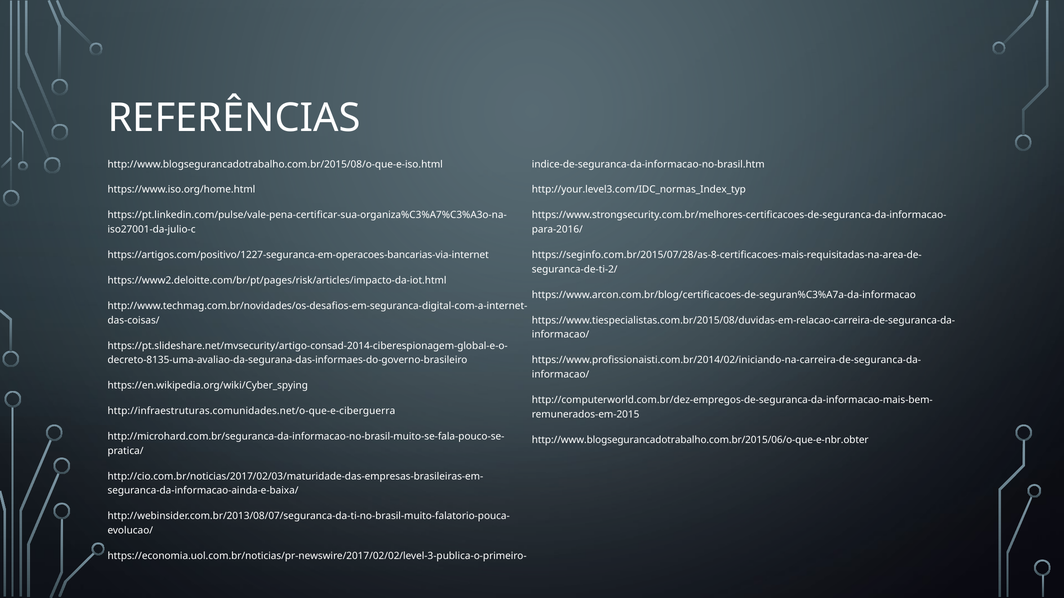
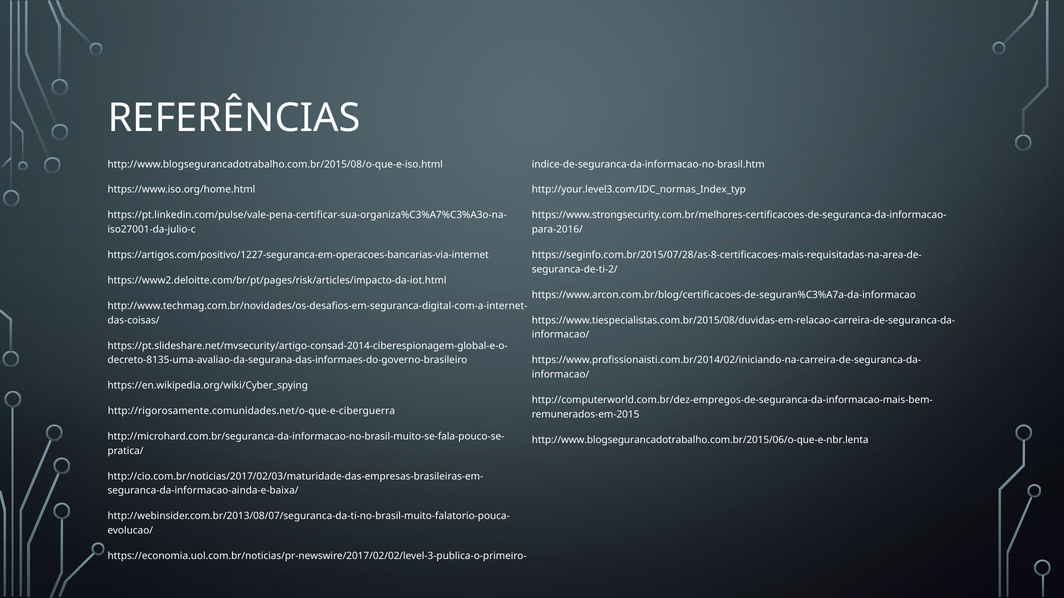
http://infraestruturas.comunidades.net/o-que-e-ciberguerra: http://infraestruturas.comunidades.net/o-que-e-ciberguerra -> http://rigorosamente.comunidades.net/o-que-e-ciberguerra (251, 411)
http://www.blogsegurancadotrabalho.com.br/2015/06/o-que-e-nbr.obter: http://www.blogsegurancadotrabalho.com.br/2015/06/o-que-e-nbr.obter -> http://www.blogsegurancadotrabalho.com.br/2015/06/o-que-e-nbr.lenta (700, 440)
